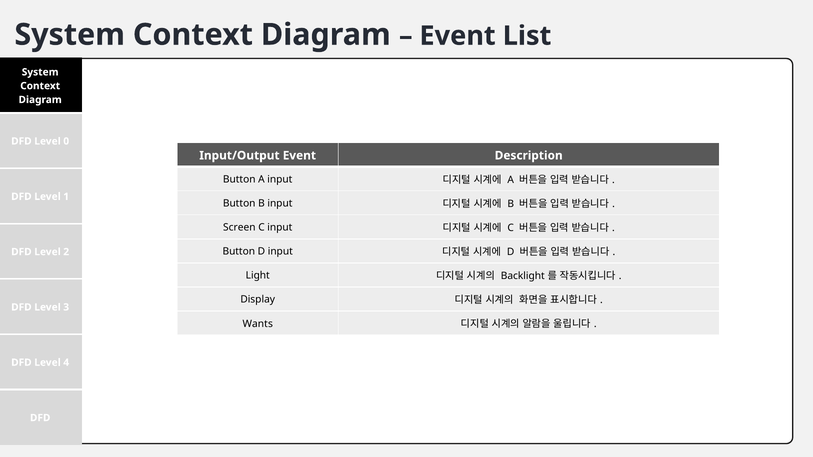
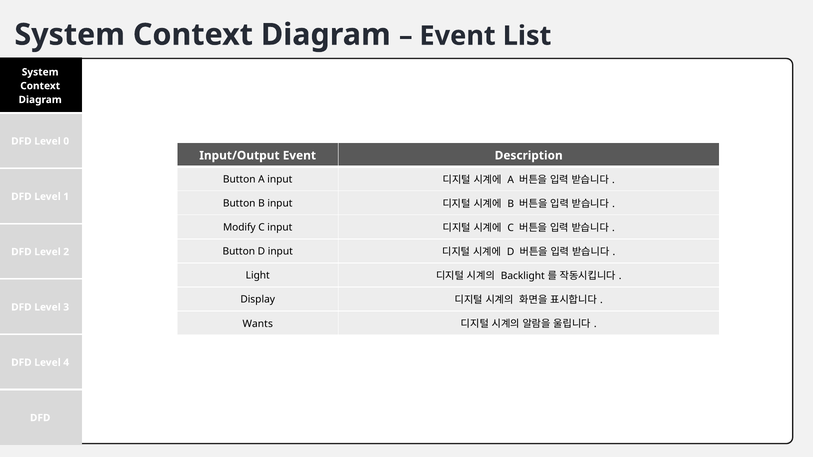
Screen: Screen -> Modify (239, 228)
